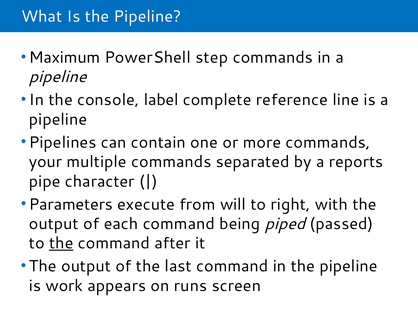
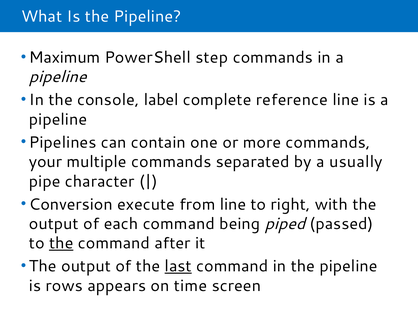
reports: reports -> usually (356, 162)
Parameters: Parameters -> Conversion (71, 205)
from will: will -> line (233, 205)
last underline: none -> present (178, 267)
work: work -> rows (64, 286)
runs: runs -> time (191, 286)
